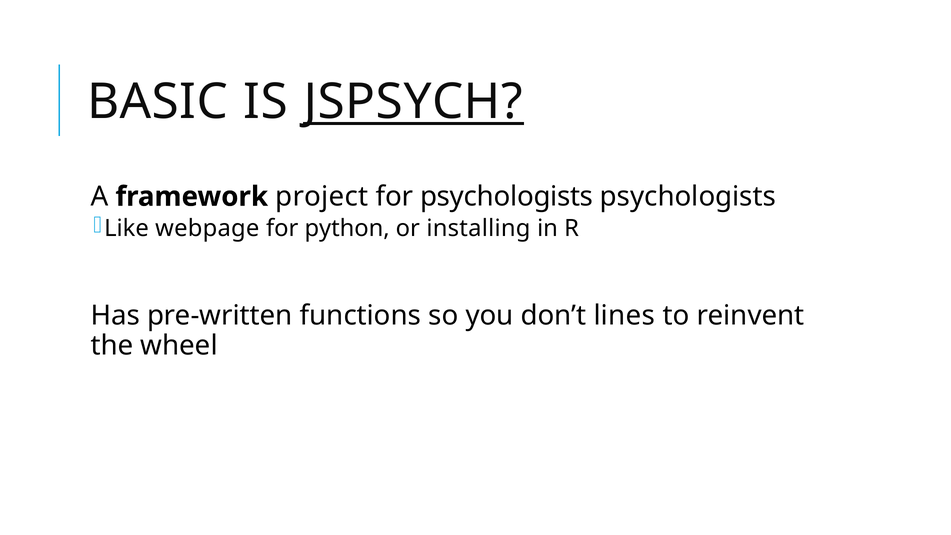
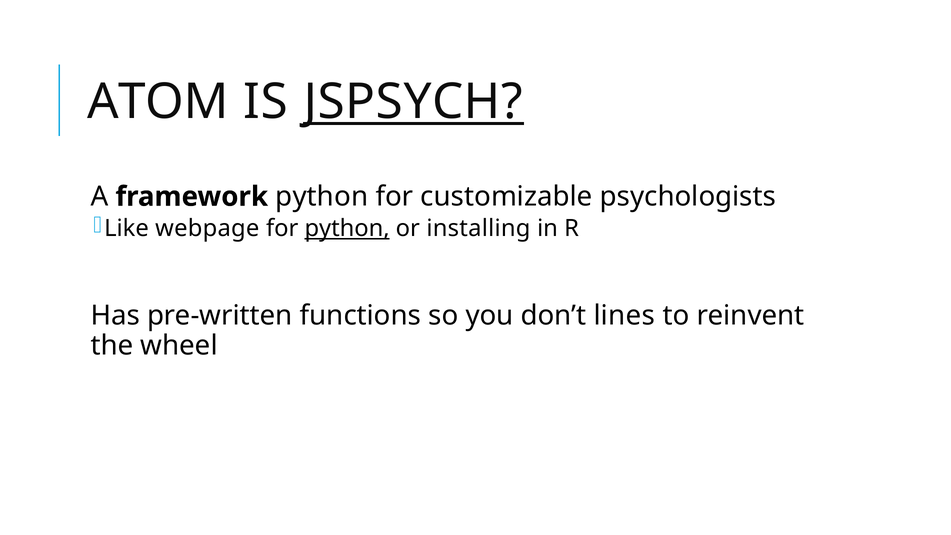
BASIC: BASIC -> ATOM (158, 102)
framework project: project -> python (322, 197)
for psychologists: psychologists -> customizable (507, 197)
python underline: none -> present (347, 228)
